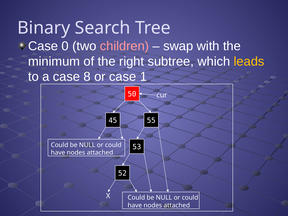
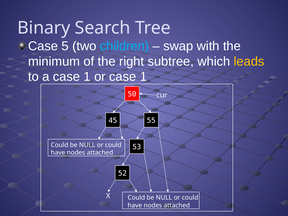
0: 0 -> 5 (65, 46)
children colour: pink -> light blue (124, 46)
a case 8: 8 -> 1 (87, 77)
